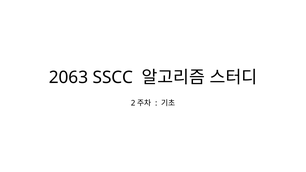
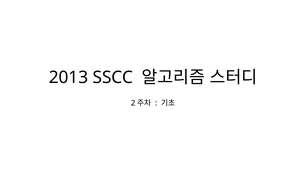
2063: 2063 -> 2013 (68, 78)
